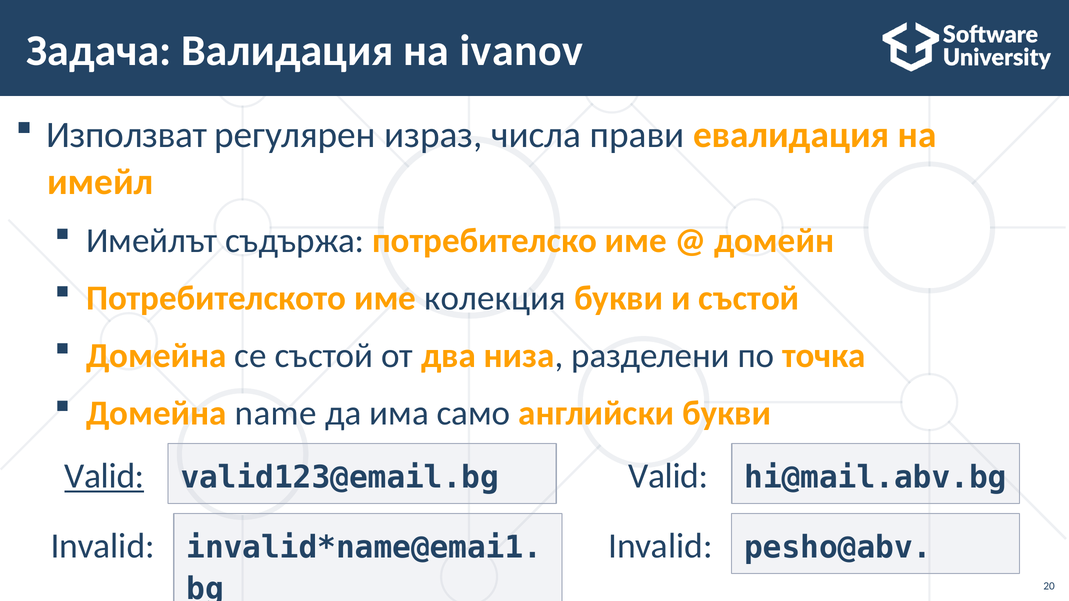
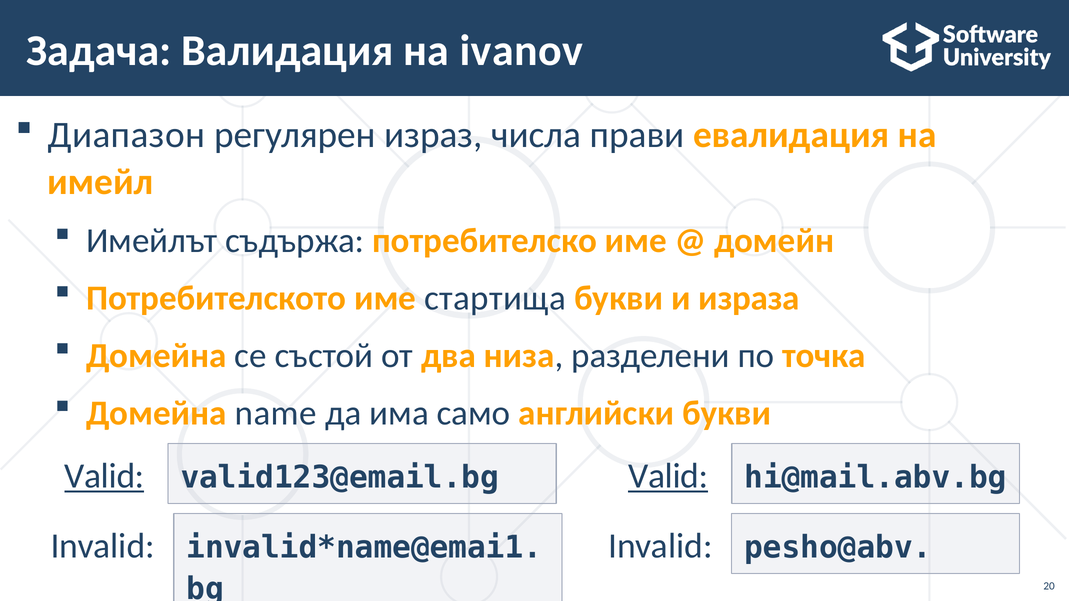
Използват: Използват -> Диапазон (126, 135)
колекция: колекция -> стартища (495, 298)
и състой: състой -> израза (749, 298)
Valid underline: none -> present (668, 476)
